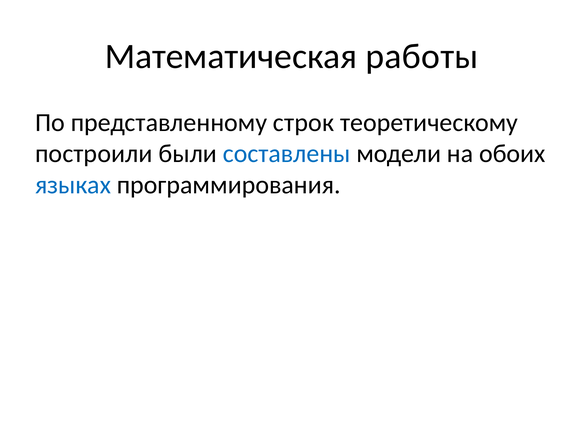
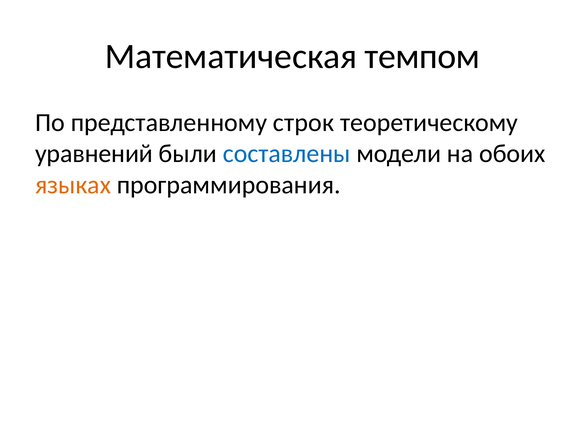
работы: работы -> темпом (422, 57)
построили: построили -> уравнений (94, 154)
языках colour: blue -> orange (73, 185)
